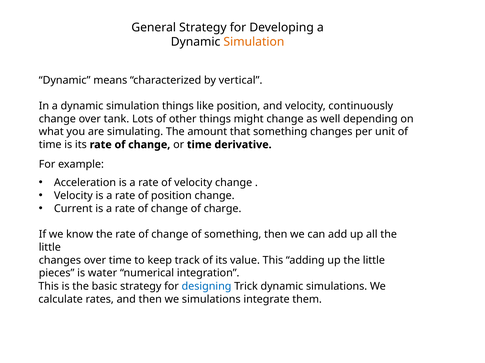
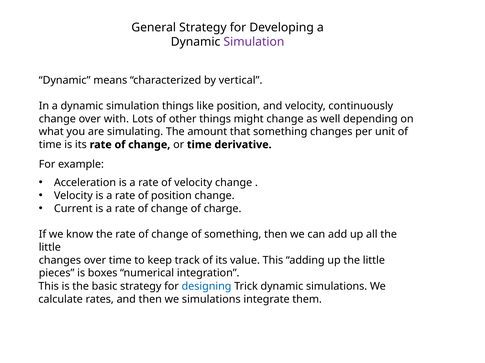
Simulation colour: orange -> purple (254, 42)
tank: tank -> with (116, 119)
water: water -> boxes (103, 274)
